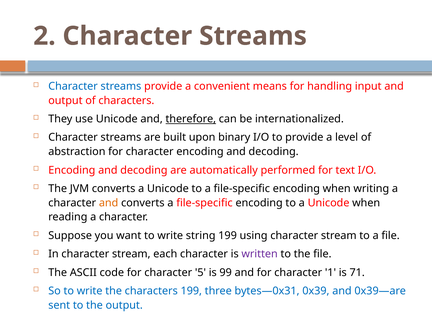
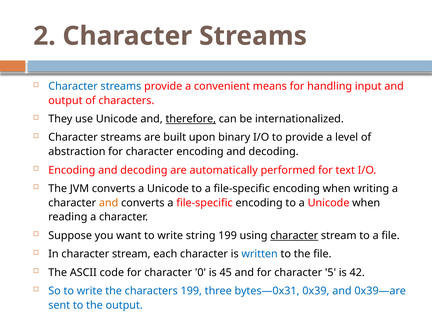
character underline: none -> present (294, 236)
written colour: purple -> blue (260, 254)
5: 5 -> 0 (200, 272)
99: 99 -> 45 (226, 272)
1: 1 -> 5 (330, 272)
71: 71 -> 42 (357, 272)
